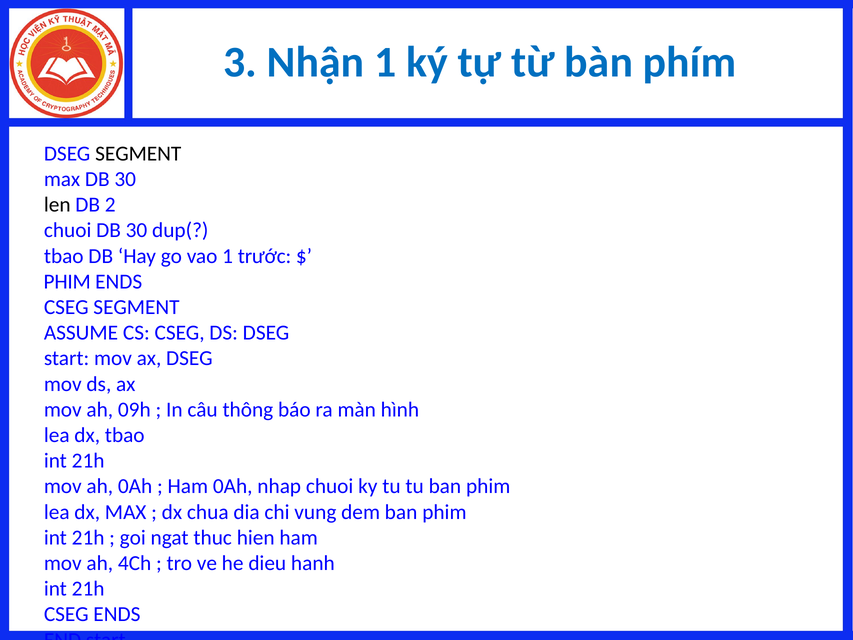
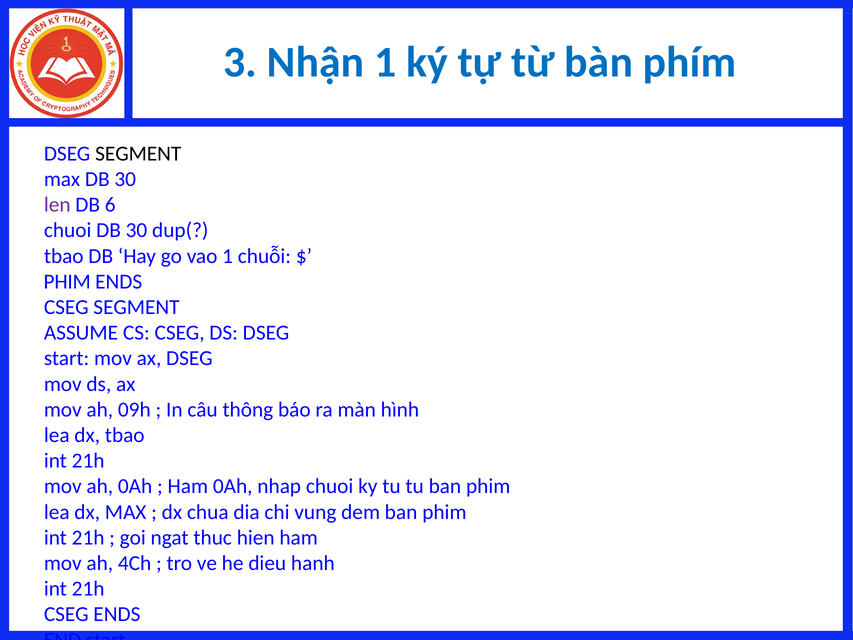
len colour: black -> purple (57, 205)
2: 2 -> 6 (110, 205)
trước: trước -> chuỗi (264, 256)
